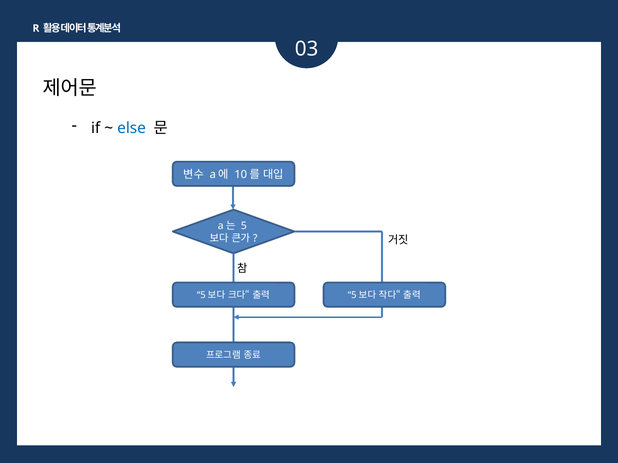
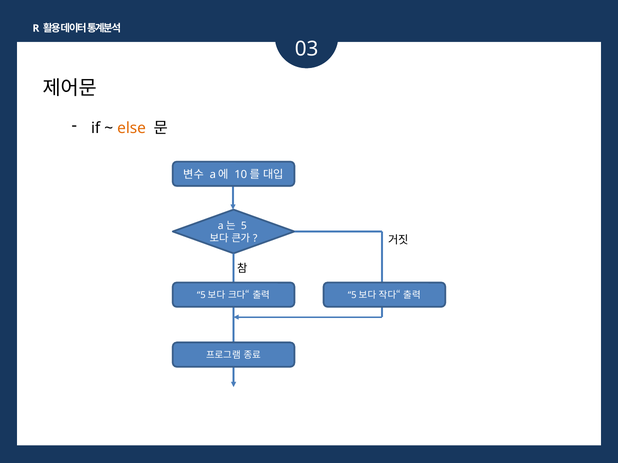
else colour: blue -> orange (132, 128)
